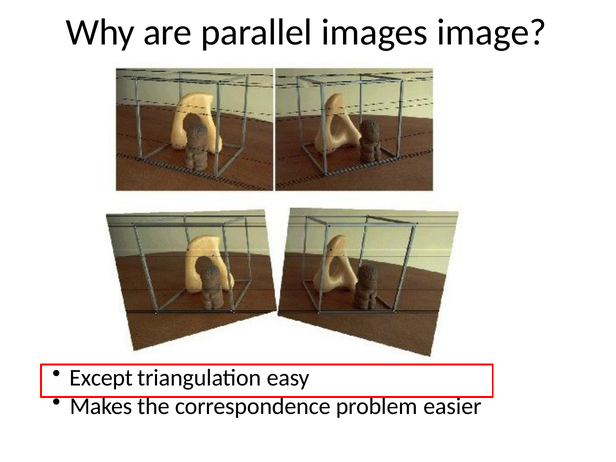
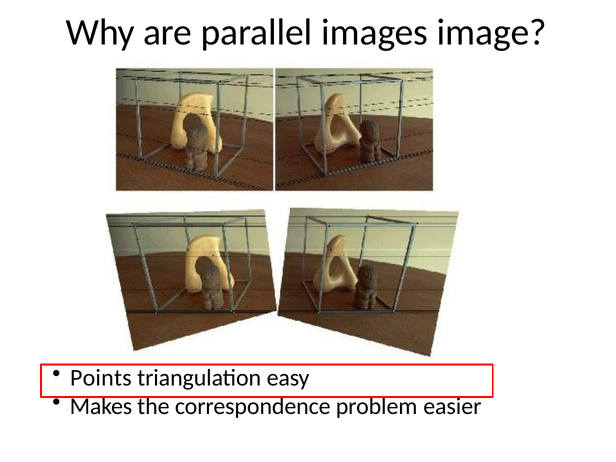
Except: Except -> Points (101, 378)
